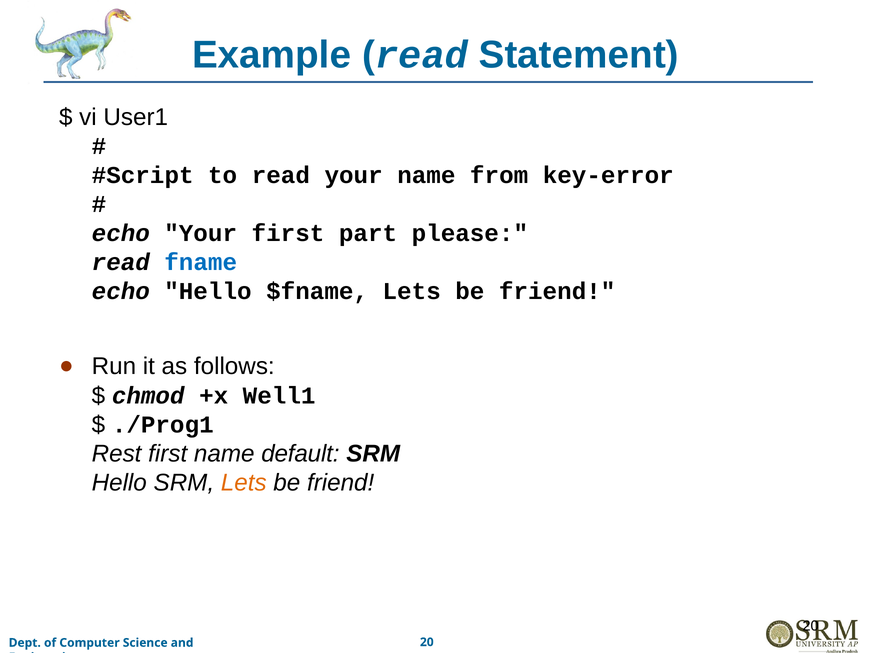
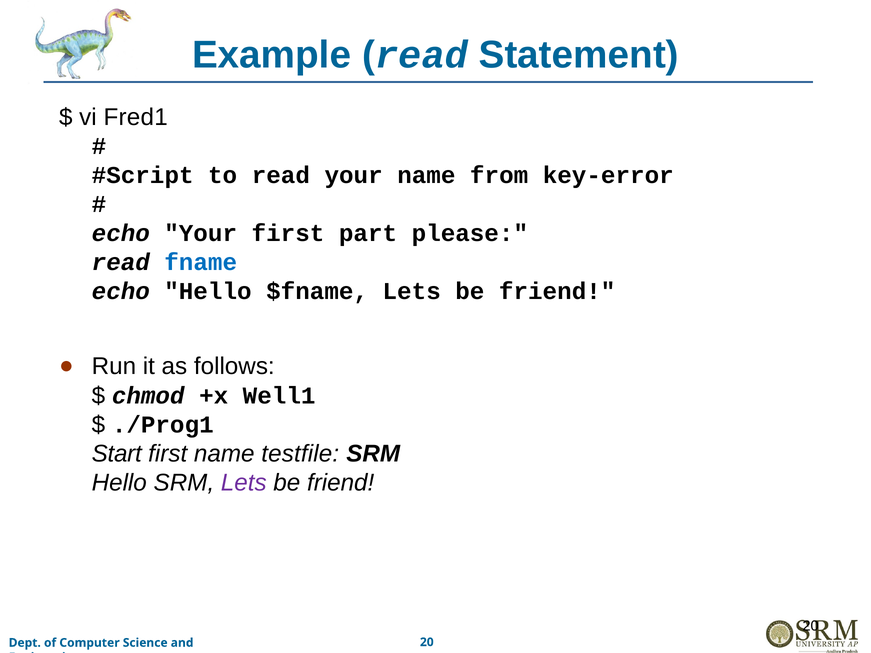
User1: User1 -> Fred1 (136, 117)
Rest: Rest -> Start (117, 454)
default: default -> testfile (300, 454)
Lets colour: orange -> purple (244, 483)
